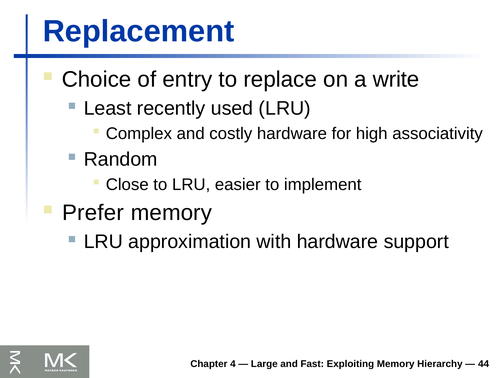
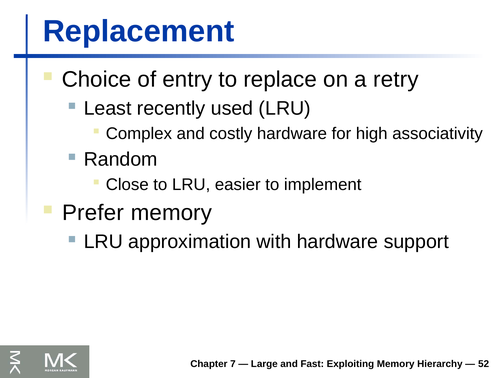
write: write -> retry (396, 80)
4: 4 -> 7 (233, 364)
44: 44 -> 52 (484, 364)
